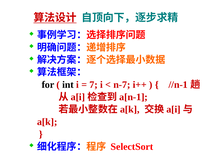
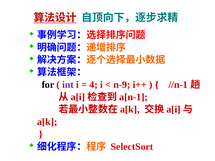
int colour: black -> purple (68, 85)
7: 7 -> 4 (94, 85)
n-7: n-7 -> n-9 (122, 85)
